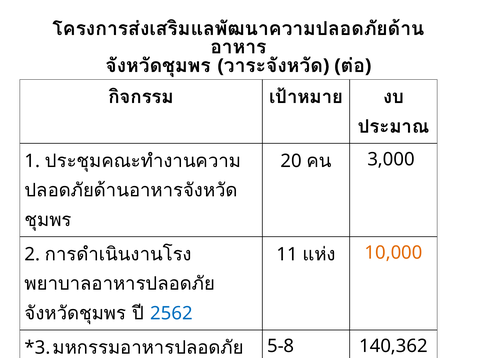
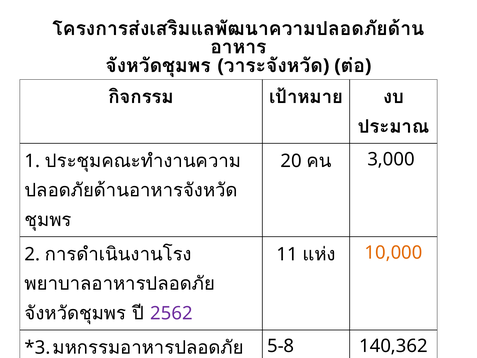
2562 colour: blue -> purple (172, 313)
